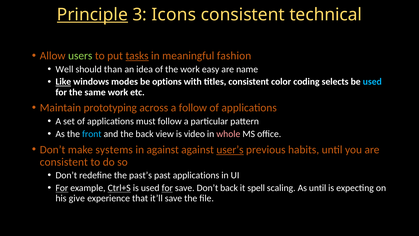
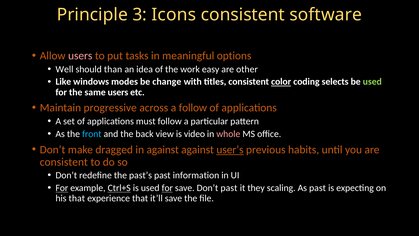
Principle underline: present -> none (92, 15)
technical: technical -> software (326, 15)
users colour: light green -> pink (80, 56)
tasks underline: present -> none (137, 56)
fashion: fashion -> options (234, 56)
name: name -> other (247, 69)
Like underline: present -> none (63, 82)
options: options -> change (167, 82)
color underline: none -> present (281, 82)
used colour: light blue -> light green (372, 82)
same work: work -> users (118, 92)
prototyping: prototyping -> progressive (110, 108)
systems: systems -> dragged (114, 149)
past applications: applications -> information (196, 175)
Don’t back: back -> past (229, 188)
spell: spell -> they (256, 188)
As until: until -> past (318, 188)
his give: give -> that (77, 198)
